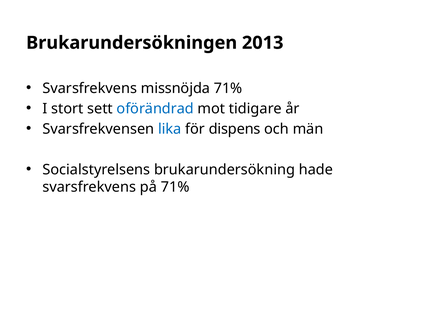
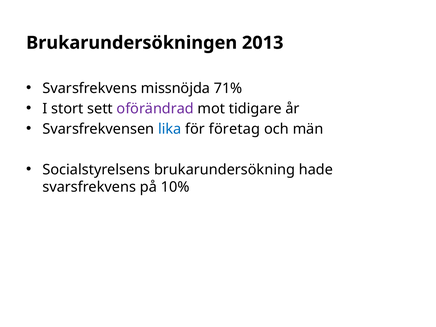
oförändrad colour: blue -> purple (155, 109)
dispens: dispens -> företag (234, 129)
på 71%: 71% -> 10% (175, 187)
